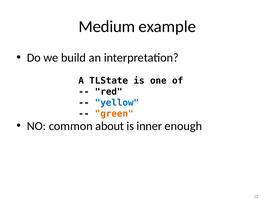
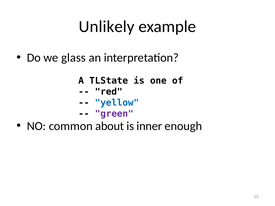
Medium: Medium -> Unlikely (107, 27)
build: build -> glass (73, 58)
green colour: orange -> purple (114, 114)
